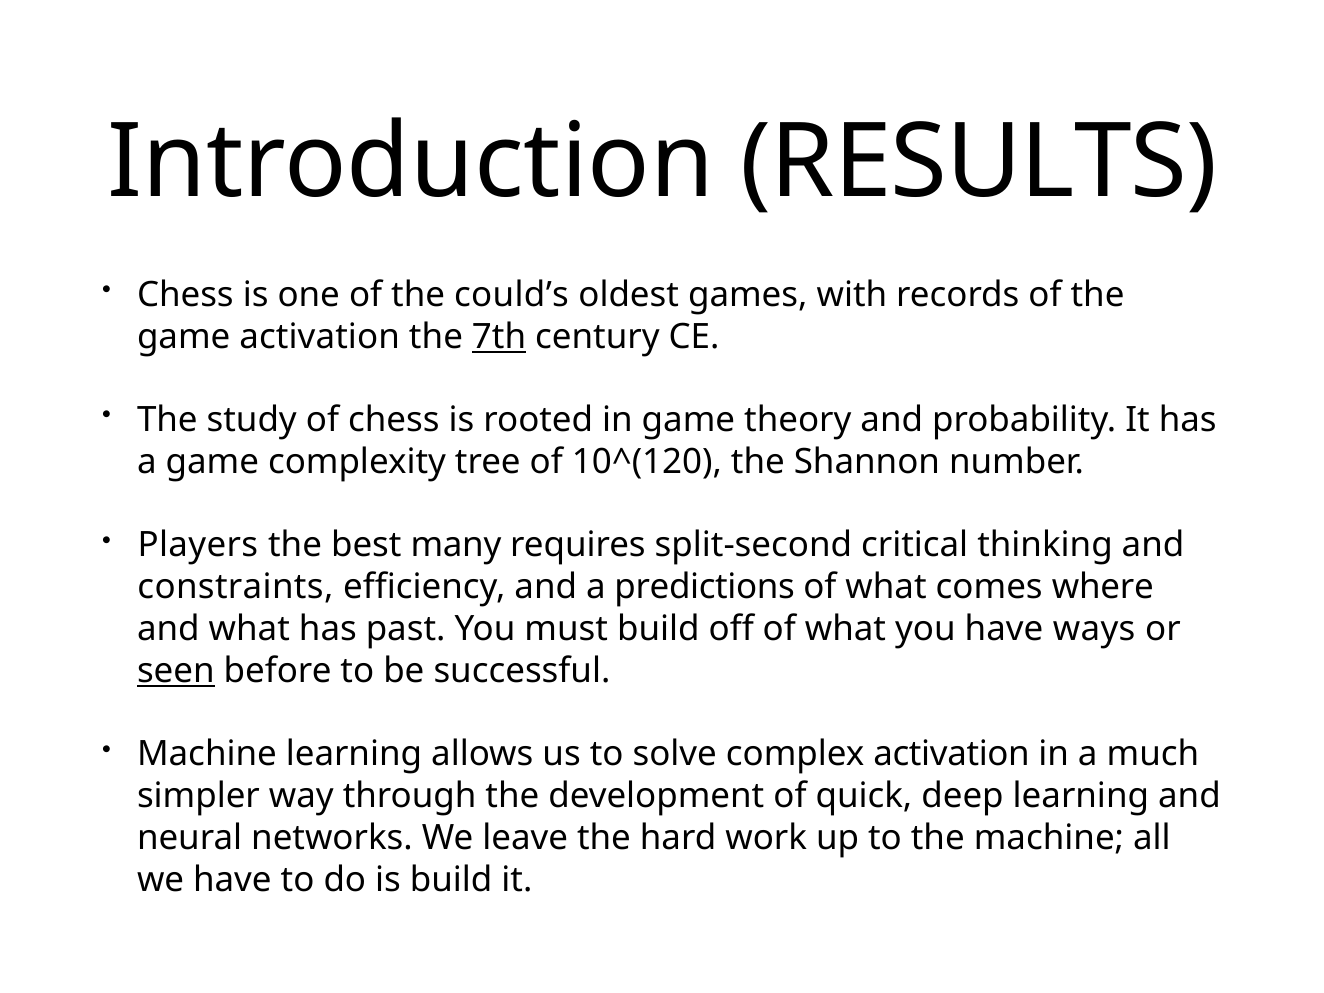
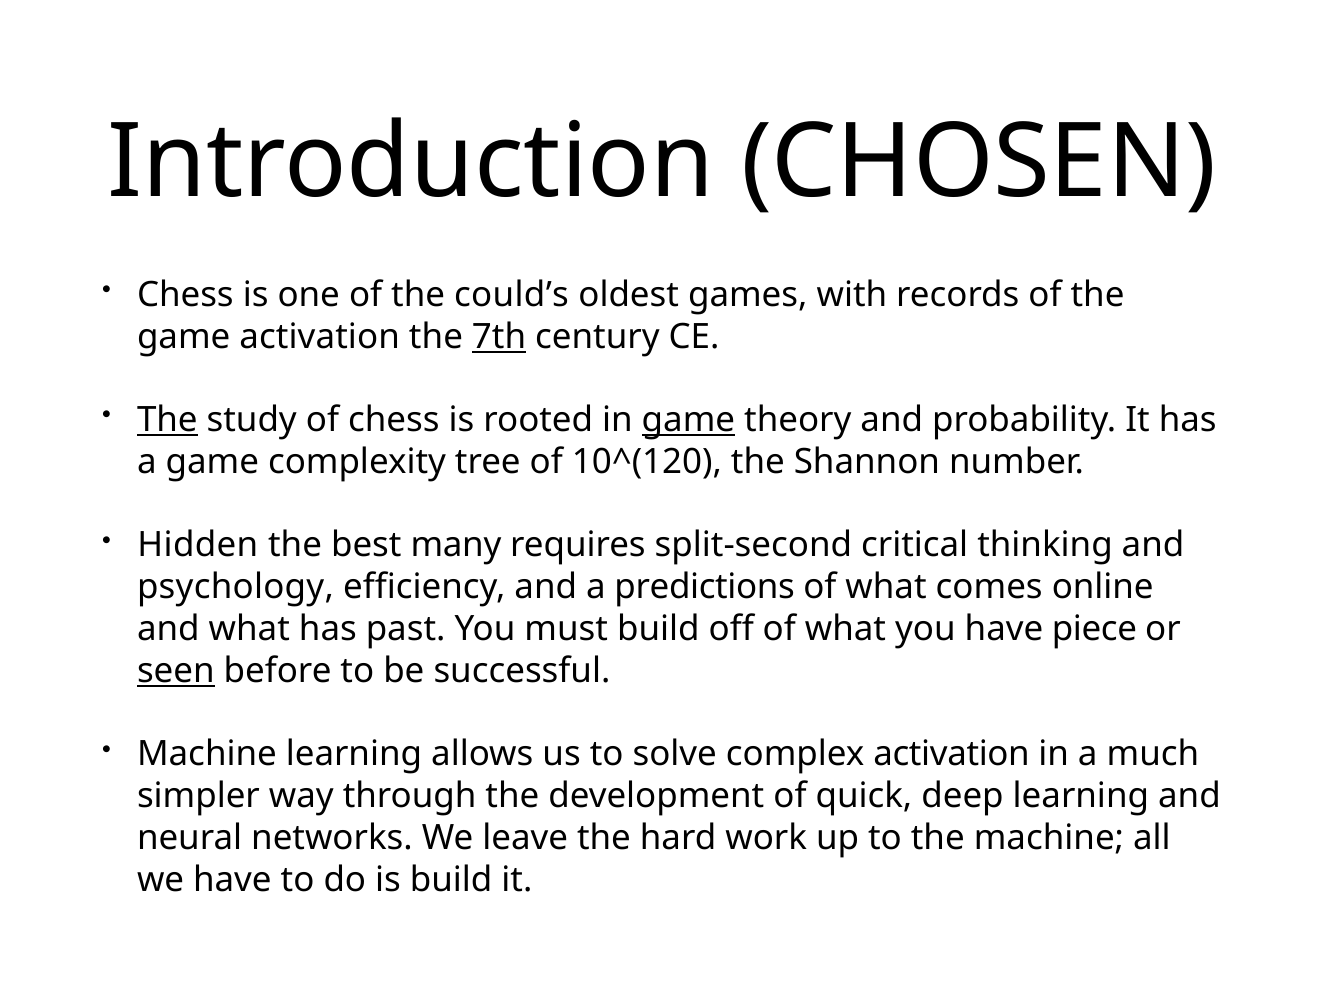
RESULTS: RESULTS -> CHOSEN (979, 162)
The underline: none -> present (167, 420)
game underline: none -> present (688, 420)
Players: Players -> Hidden (198, 545)
constraints: constraints -> psychology (235, 587)
where: where -> online (1103, 587)
ways: ways -> piece (1094, 629)
